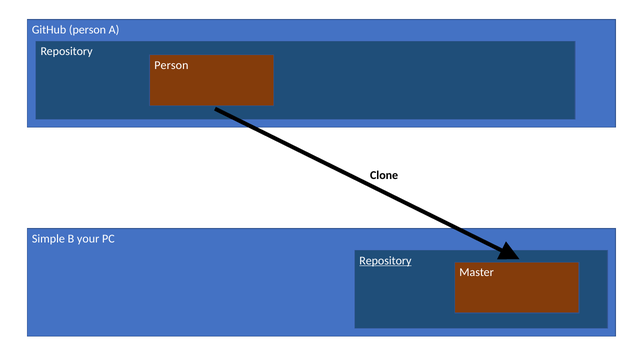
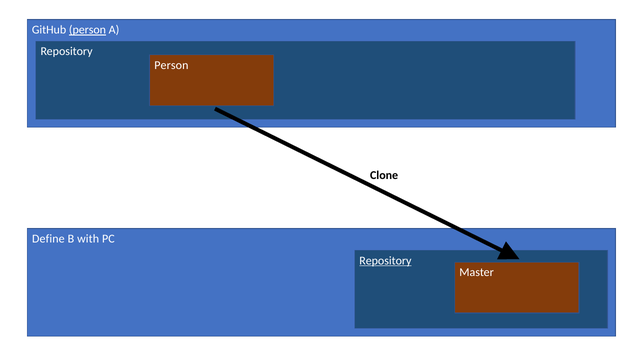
person underline: none -> present (87, 30)
Simple: Simple -> Define (48, 239)
your: your -> with (88, 239)
